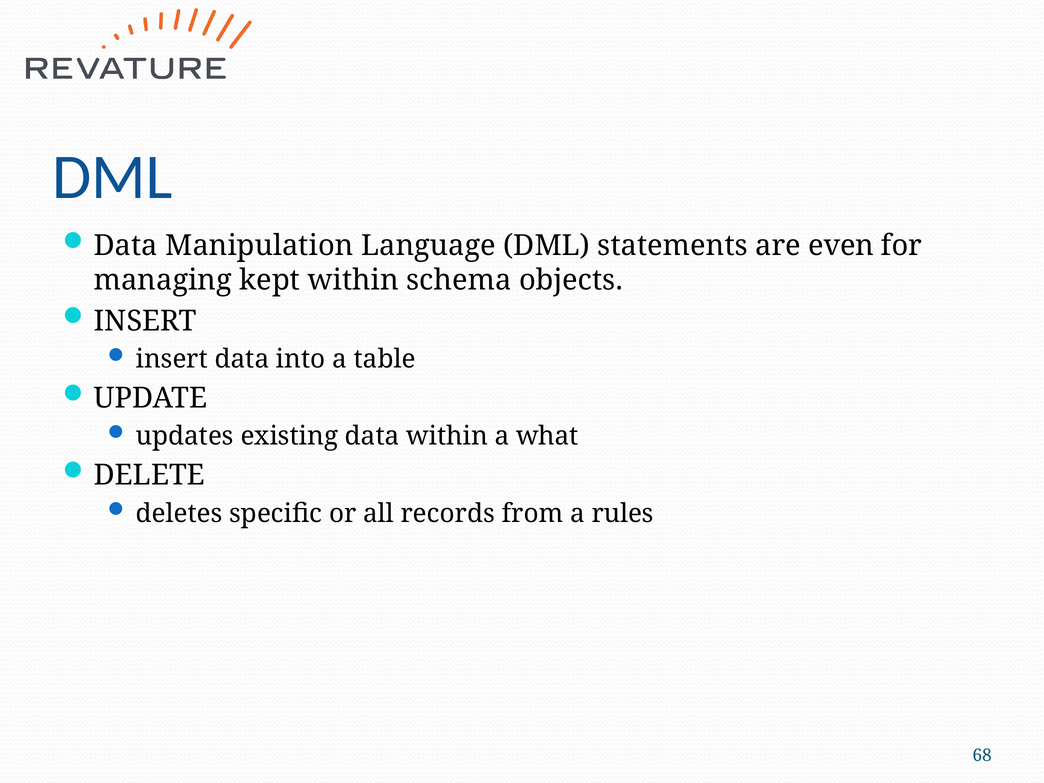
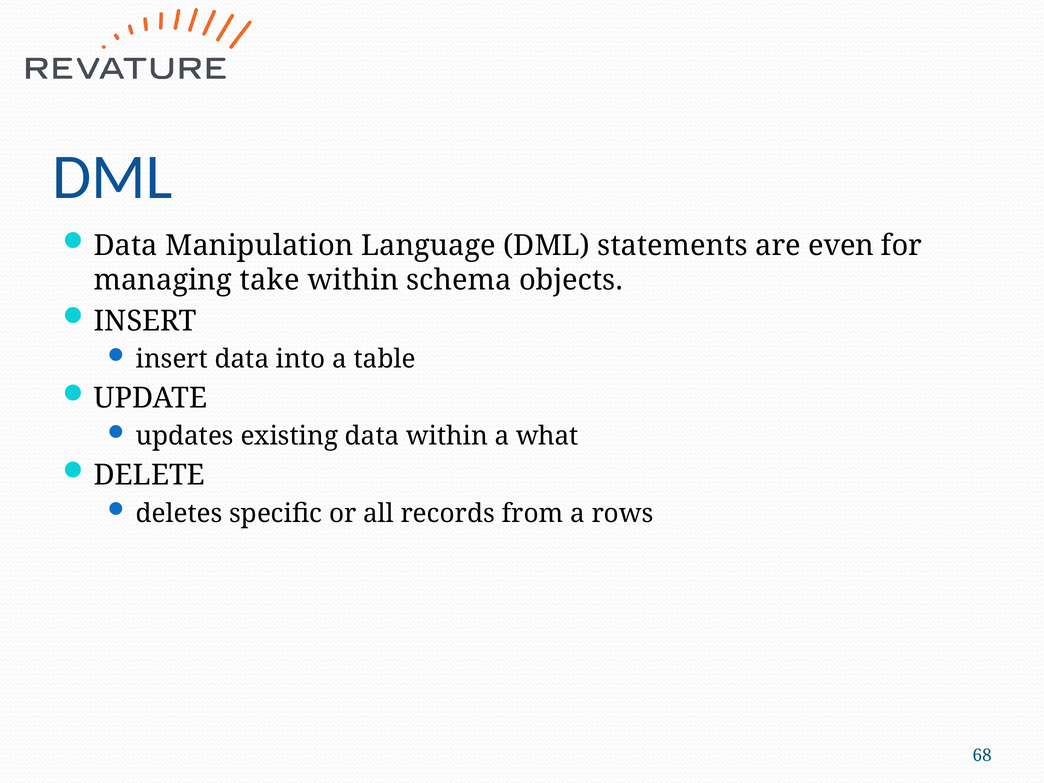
kept: kept -> take (270, 280)
rules: rules -> rows (622, 513)
